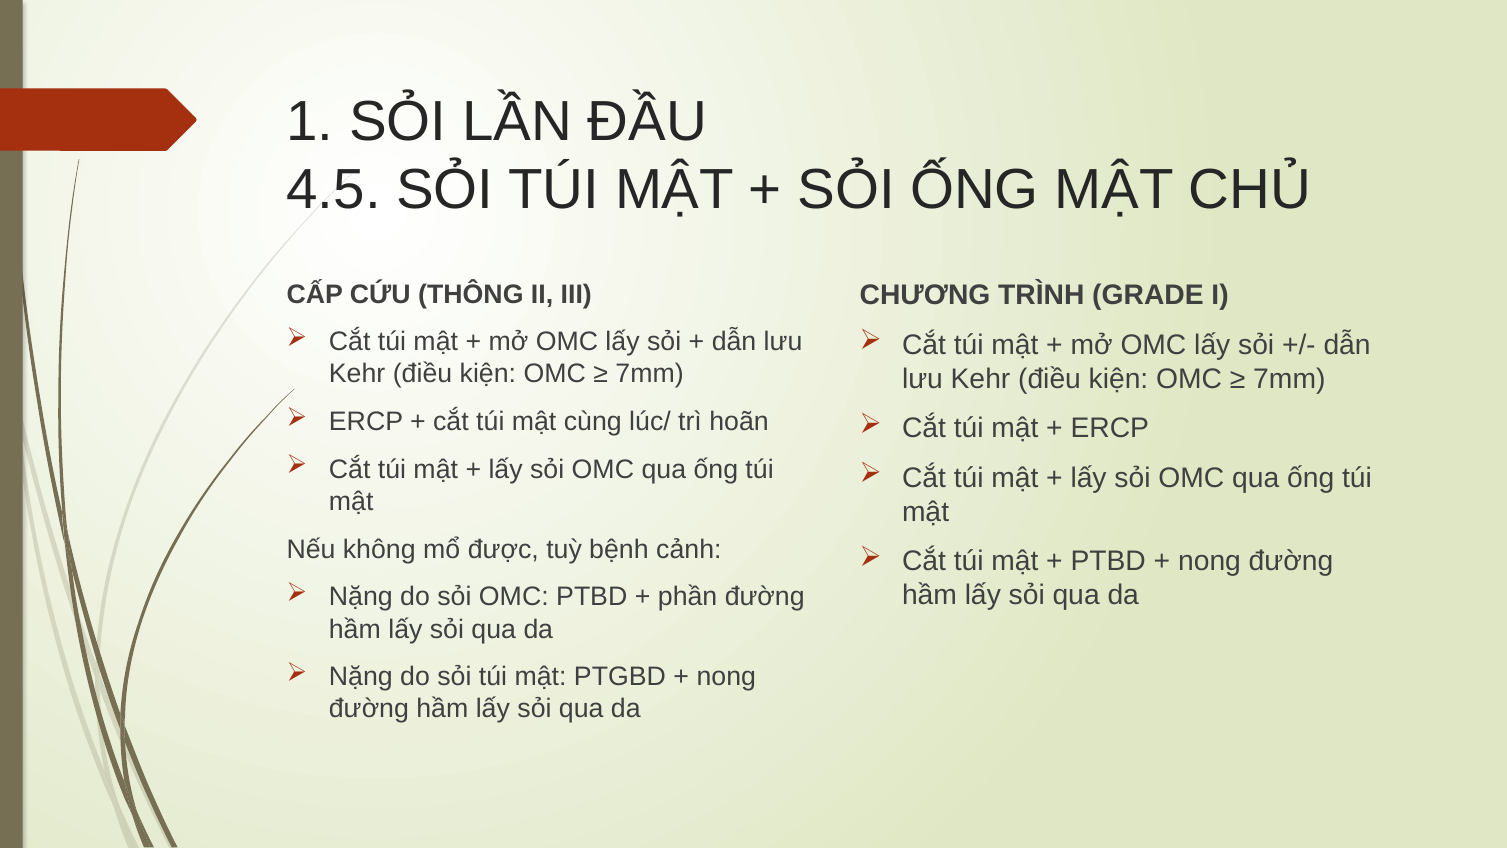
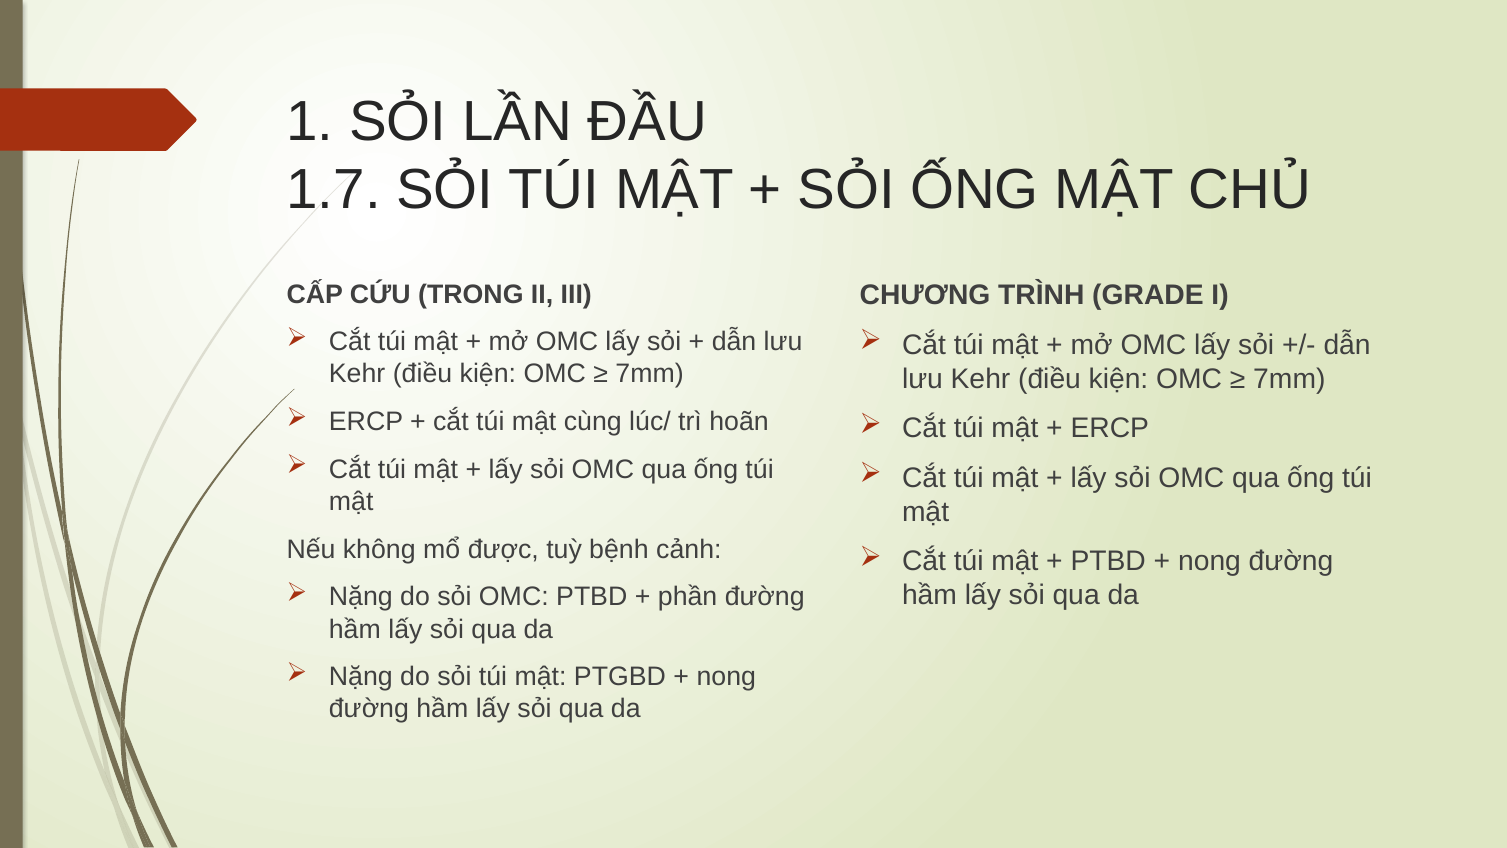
4.5: 4.5 -> 1.7 (334, 190)
THÔNG: THÔNG -> TRONG (471, 294)
